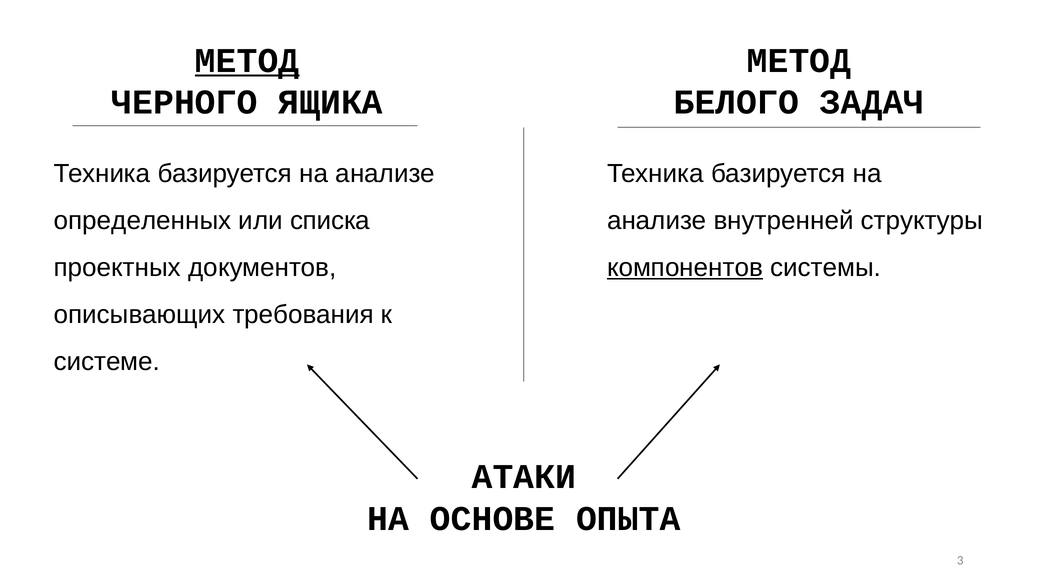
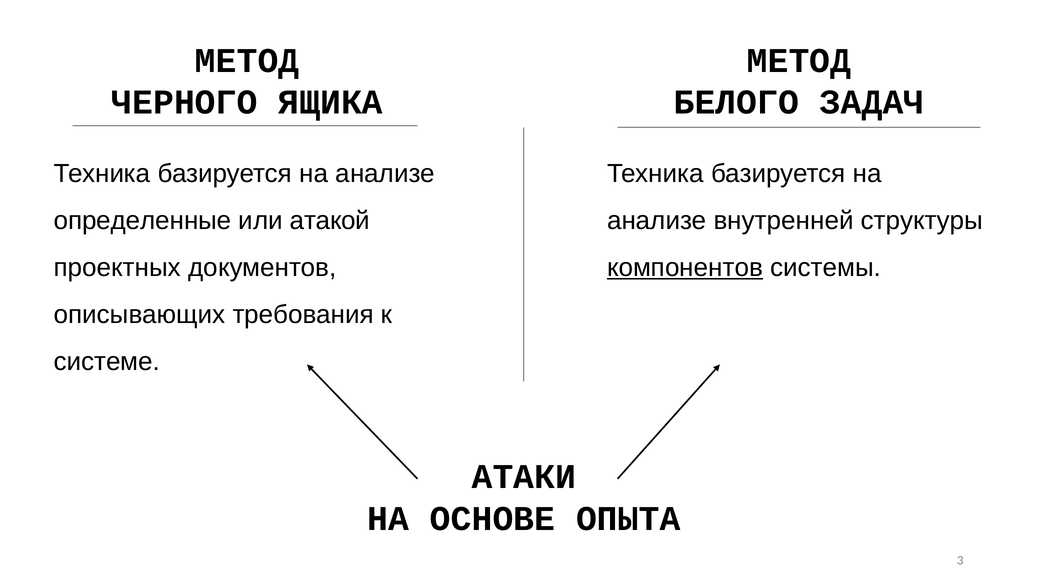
МЕТОД underline: present -> none (247, 60)
определенных: определенных -> определенные (143, 220)
списка: списка -> атакой (330, 220)
